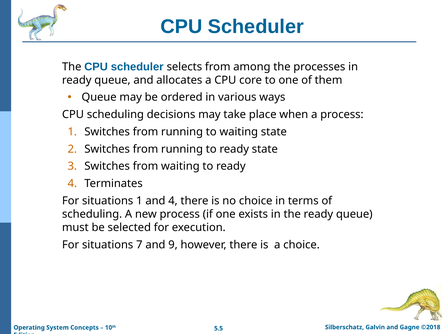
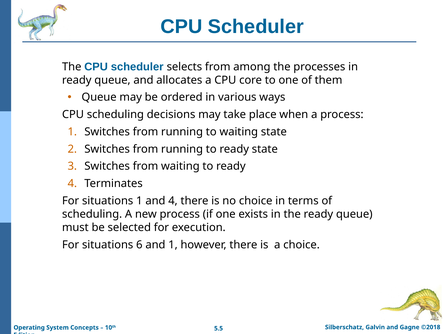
7: 7 -> 6 (139, 245)
and 9: 9 -> 1 (173, 245)
